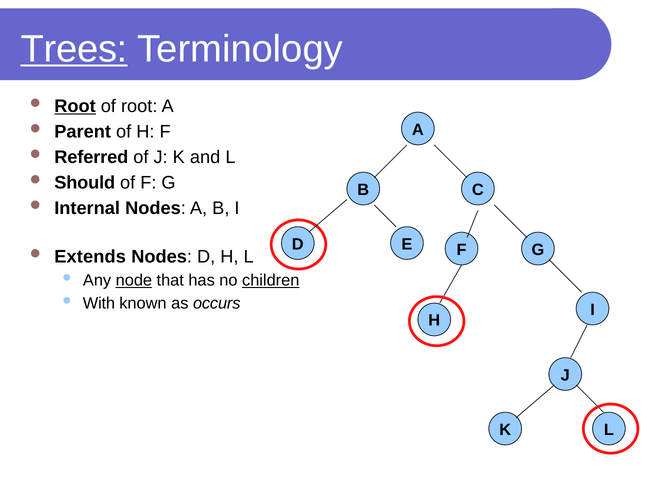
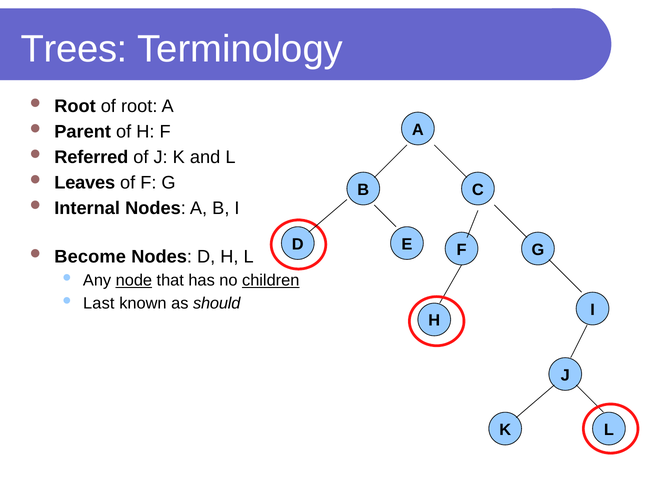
Trees underline: present -> none (74, 49)
Root underline: present -> none (75, 106)
Should: Should -> Leaves (85, 183)
Extends: Extends -> Become (90, 257)
With: With -> Last (99, 303)
occurs: occurs -> should (217, 303)
